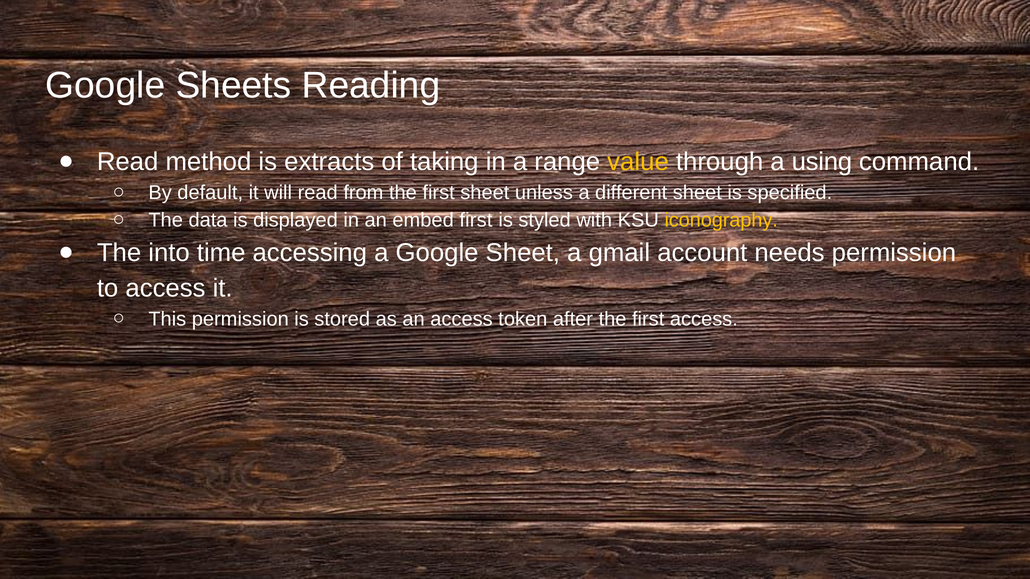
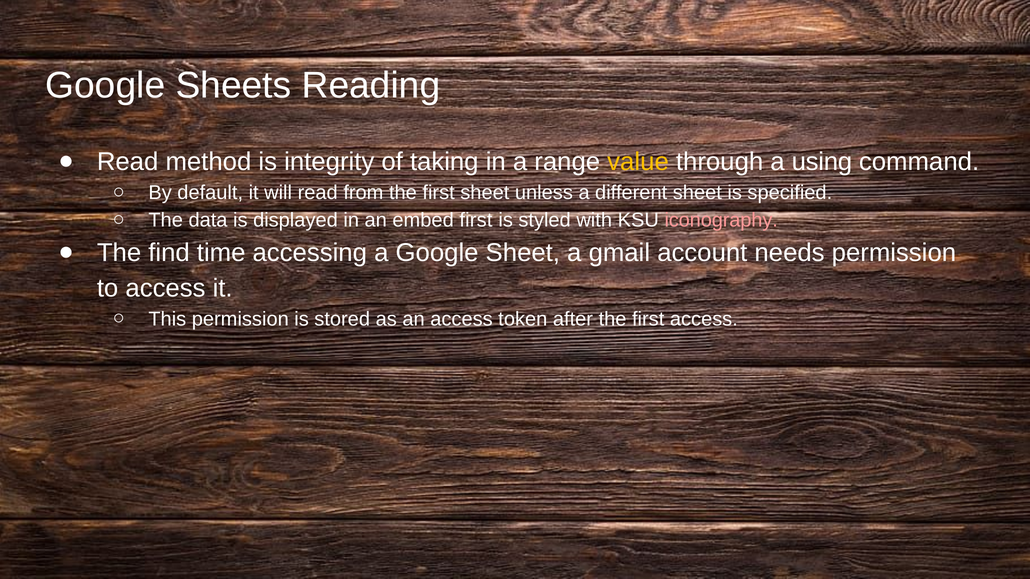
extracts: extracts -> integrity (329, 162)
iconography colour: yellow -> pink (721, 220)
into: into -> find (169, 253)
